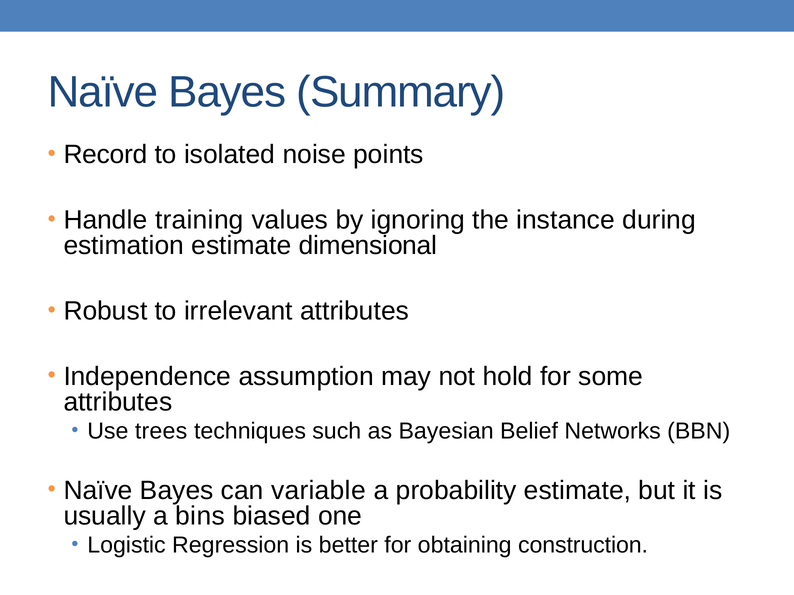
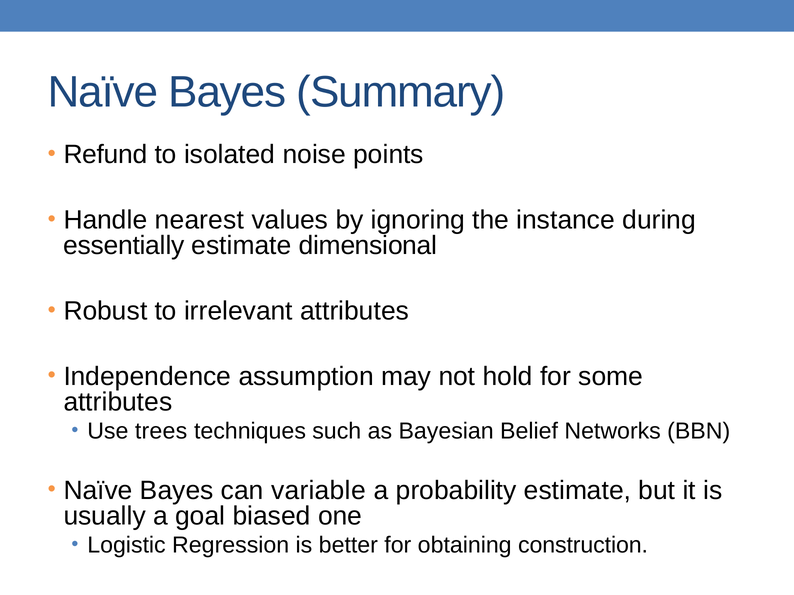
Record: Record -> Refund (106, 155)
training: training -> nearest (199, 220)
estimation: estimation -> essentially (124, 246)
bins: bins -> goal (200, 517)
